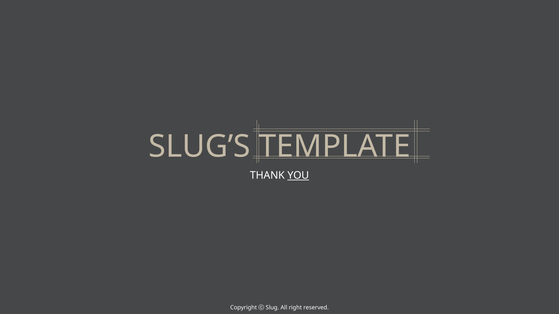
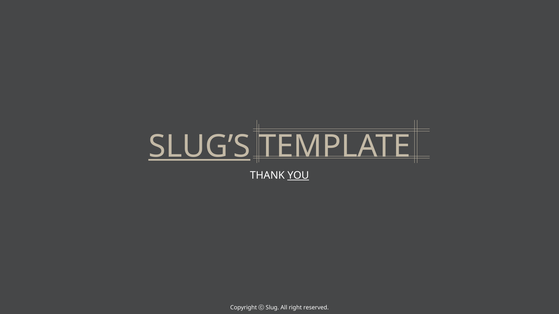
SLUG’S underline: none -> present (200, 147)
